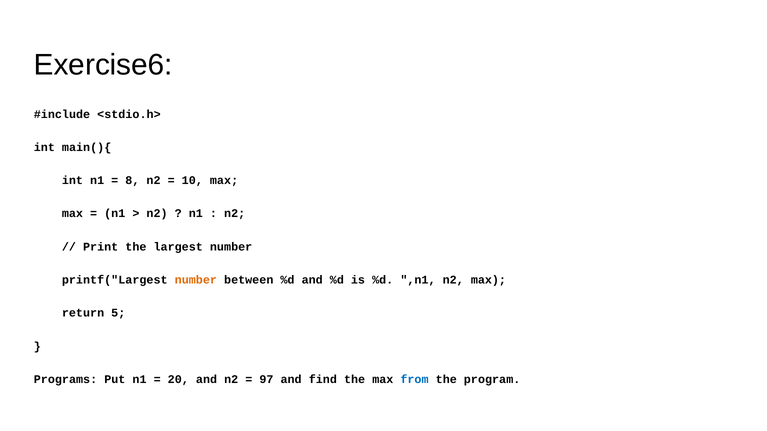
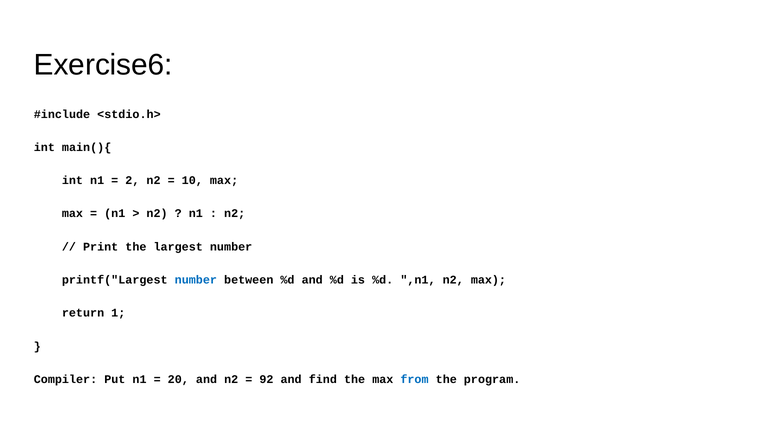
8: 8 -> 2 (132, 181)
number colour: orange -> blue (196, 280)
5: 5 -> 1 (118, 313)
Programs: Programs -> Compiler (65, 380)
97: 97 -> 92 (266, 380)
